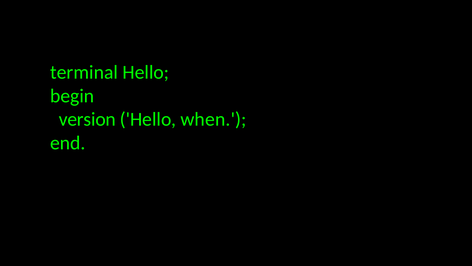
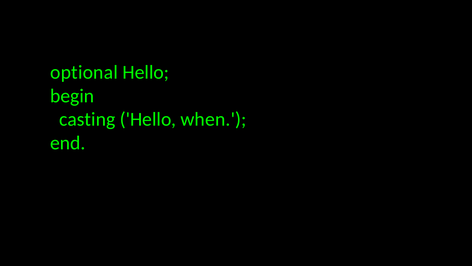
terminal: terminal -> optional (84, 72)
version: version -> casting (87, 119)
